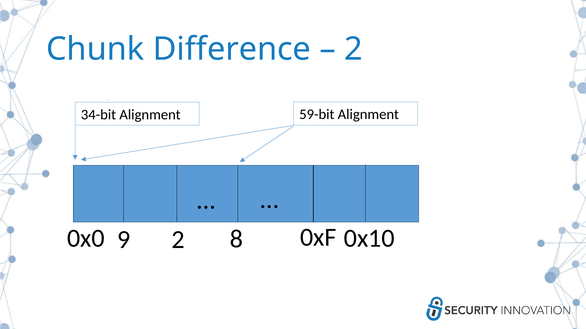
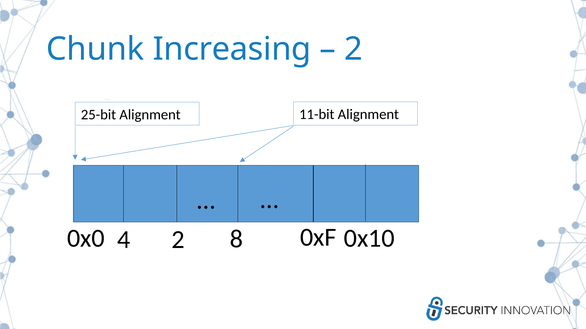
Difference: Difference -> Increasing (232, 49)
34-bit: 34-bit -> 25-bit (99, 115)
59-bit: 59-bit -> 11-bit (317, 115)
9: 9 -> 4 (124, 240)
